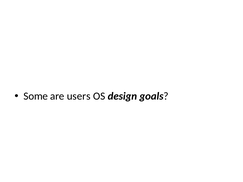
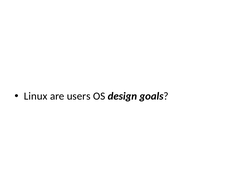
Some: Some -> Linux (36, 96)
